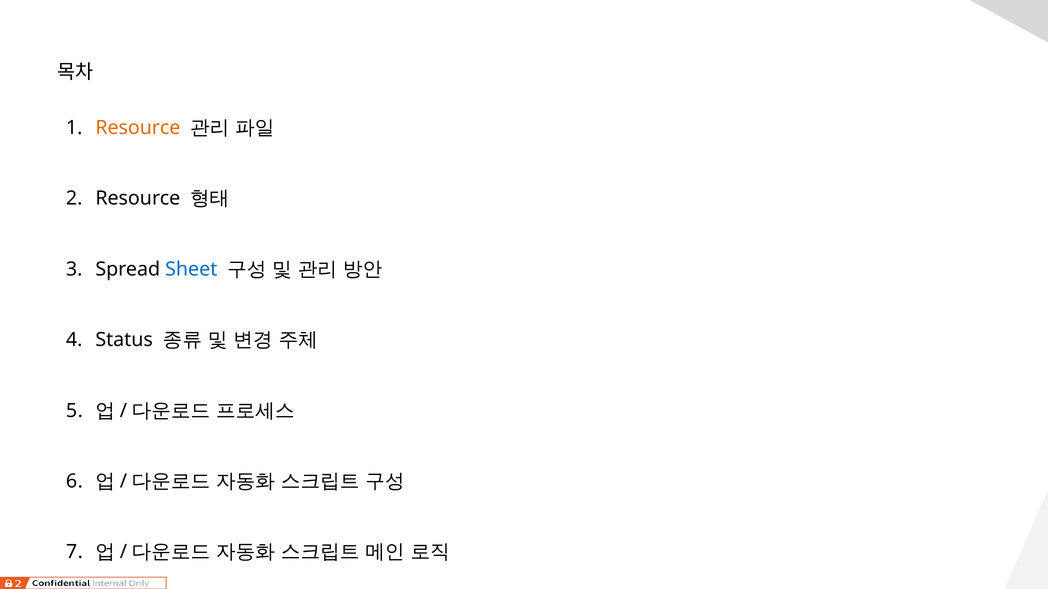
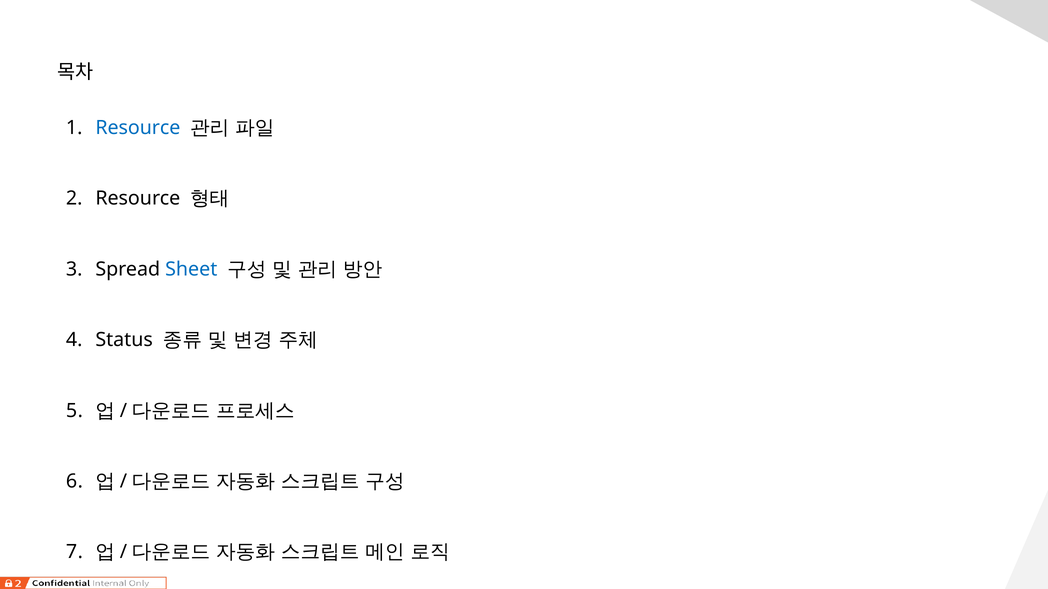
Resource colour: orange -> blue (138, 128)
